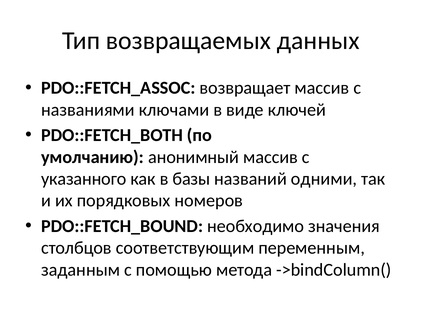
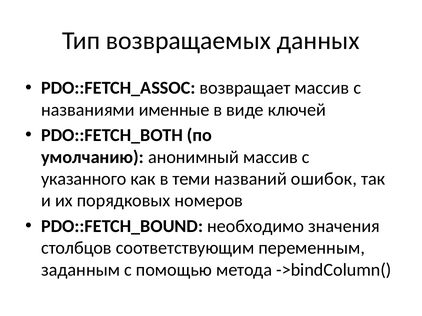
ключами: ключами -> именные (174, 110)
базы: базы -> теми (191, 179)
одними: одними -> ошибок (324, 179)
